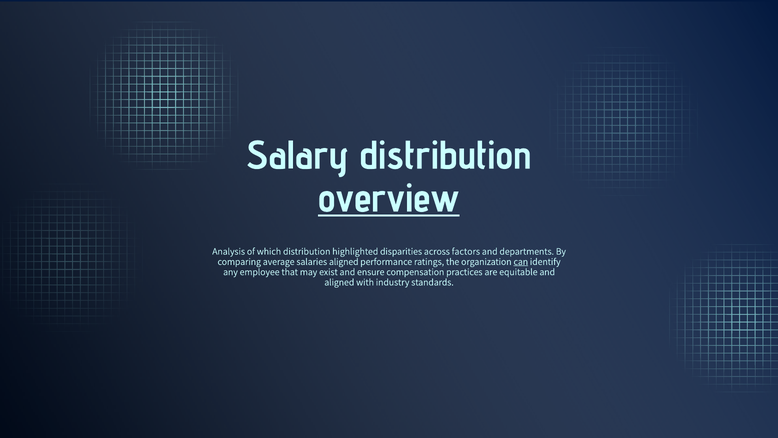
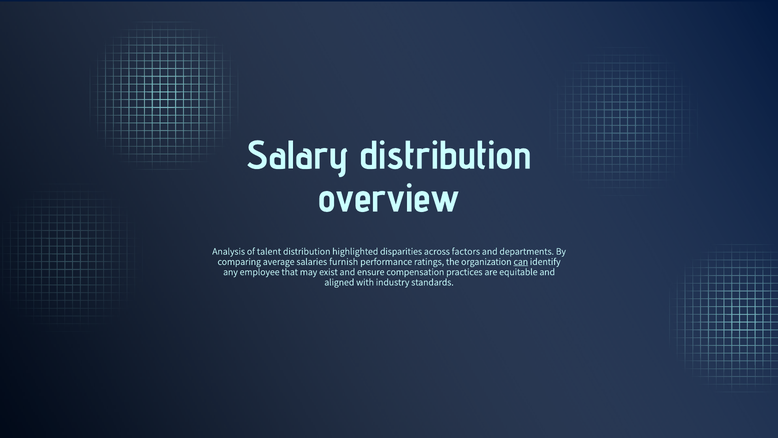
overview underline: present -> none (389, 198)
which: which -> talent (269, 251)
salaries aligned: aligned -> furnish (344, 261)
